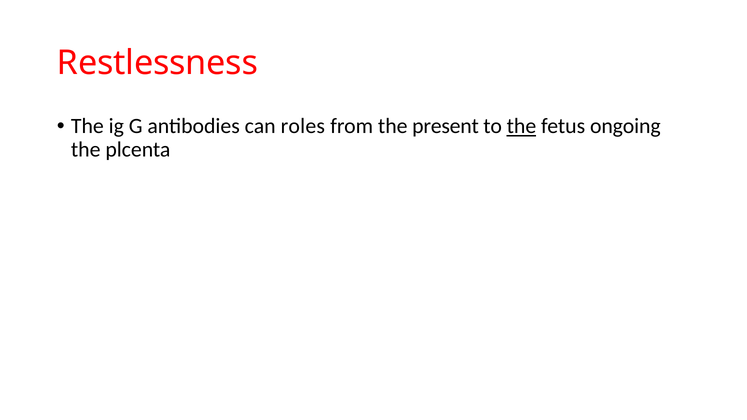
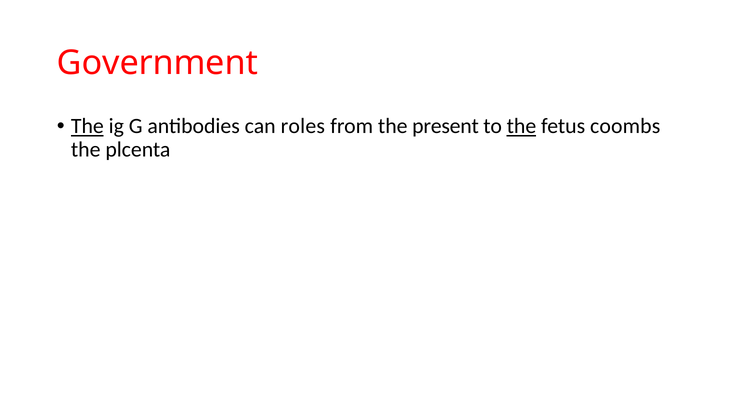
Restlessness: Restlessness -> Government (157, 63)
The underline: none -> present (87, 126)
ongoing: ongoing -> coombs (625, 126)
